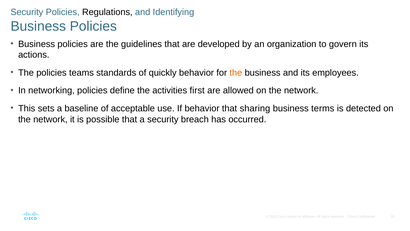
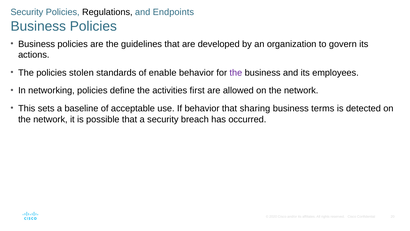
Identifying: Identifying -> Endpoints (173, 12)
teams: teams -> stolen (81, 73)
quickly: quickly -> enable (163, 73)
the colour: orange -> purple (236, 73)
